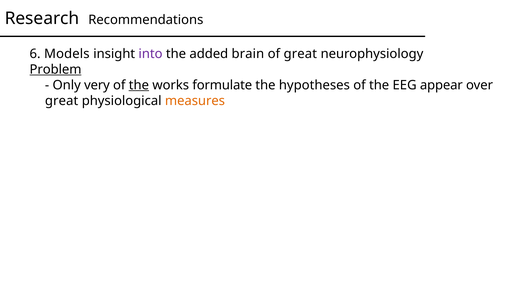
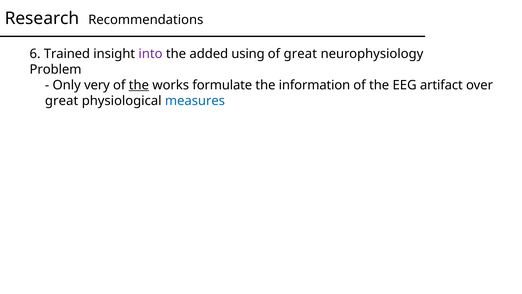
Models: Models -> Trained (67, 54)
brain: brain -> using (248, 54)
Problem underline: present -> none (56, 69)
hypotheses: hypotheses -> information (314, 85)
appear: appear -> artifact (441, 85)
measures colour: orange -> blue (195, 101)
